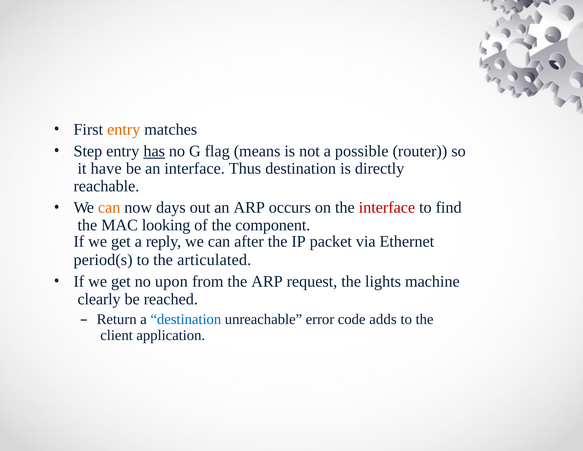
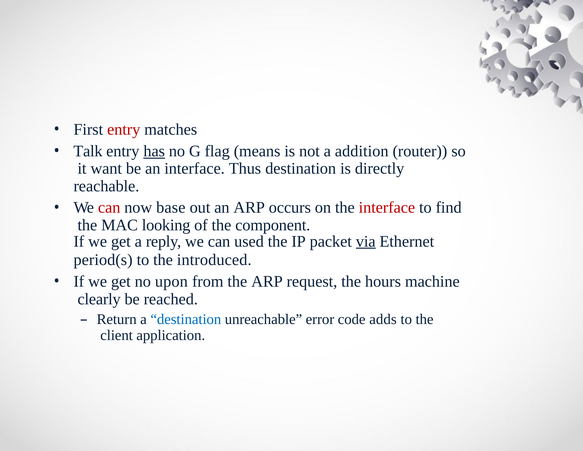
entry colour: orange -> red (124, 129)
Step: Step -> Talk (88, 151)
possible: possible -> addition (362, 151)
have: have -> want (106, 168)
can colour: orange -> red (109, 207)
days: days -> base (171, 207)
after: after -> used (249, 241)
via underline: none -> present (366, 241)
articulated: articulated -> introduced (214, 260)
lights: lights -> hours (383, 281)
